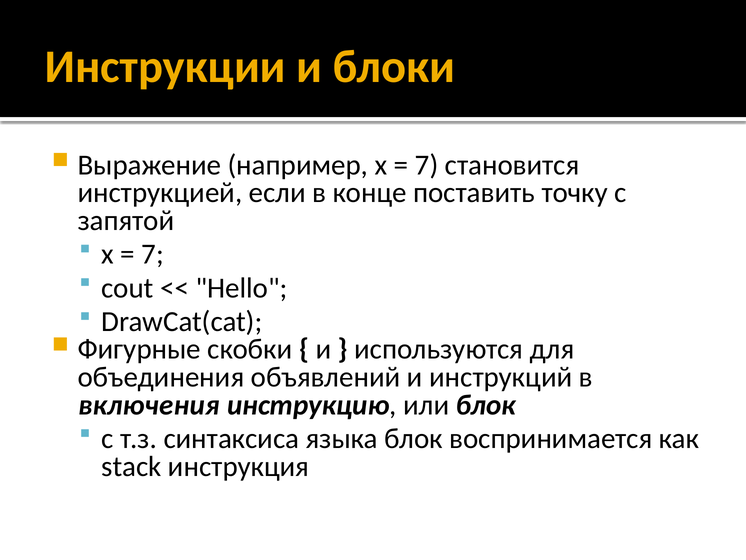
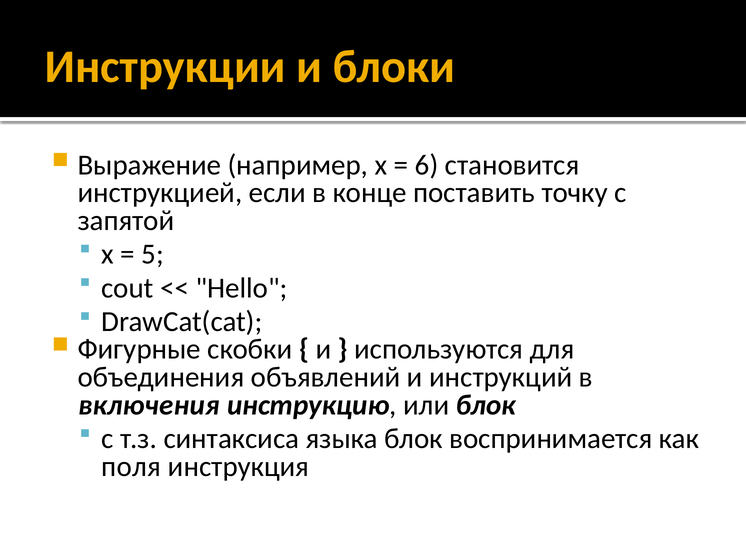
7: 7 -> 6 (427, 165)
7: 7 -> 5 (153, 254)
stack: stack -> поля (131, 466)
